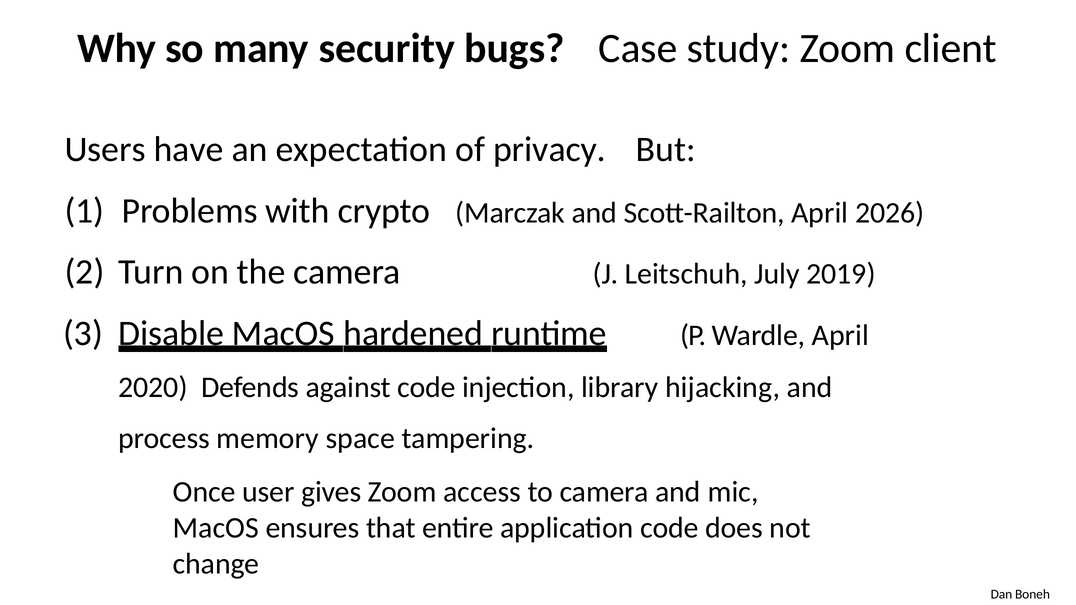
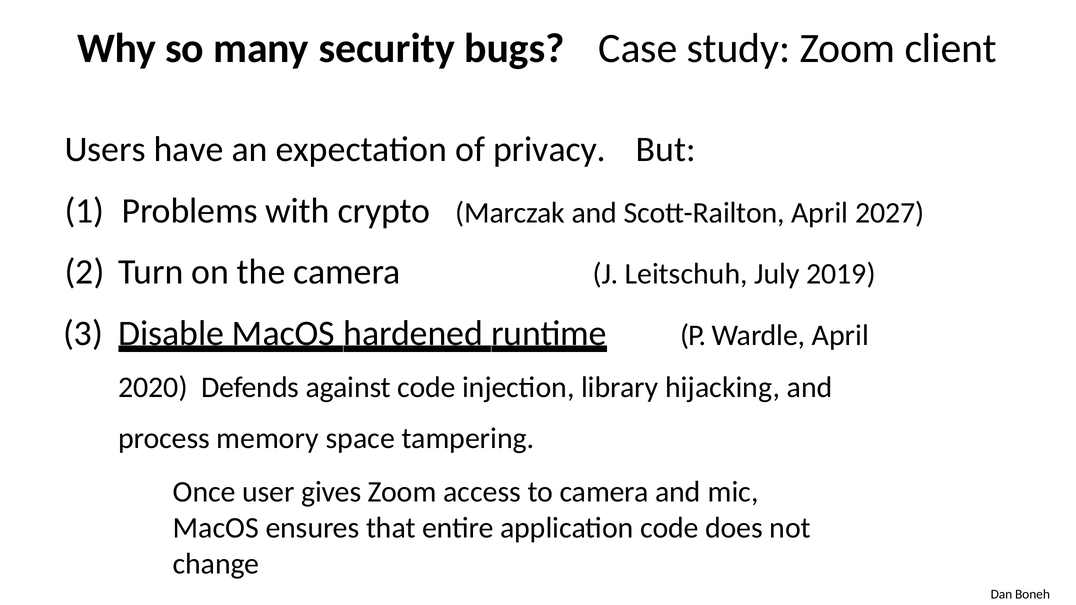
2026: 2026 -> 2027 (890, 213)
